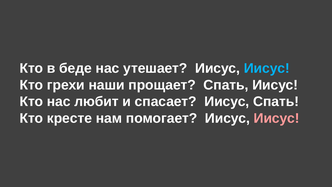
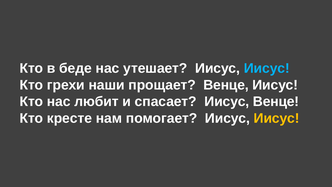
прощает Спать: Спать -> Венце (226, 85)
Иисус Спать: Спать -> Венце (276, 102)
Иисус colour: pink -> yellow (277, 118)
